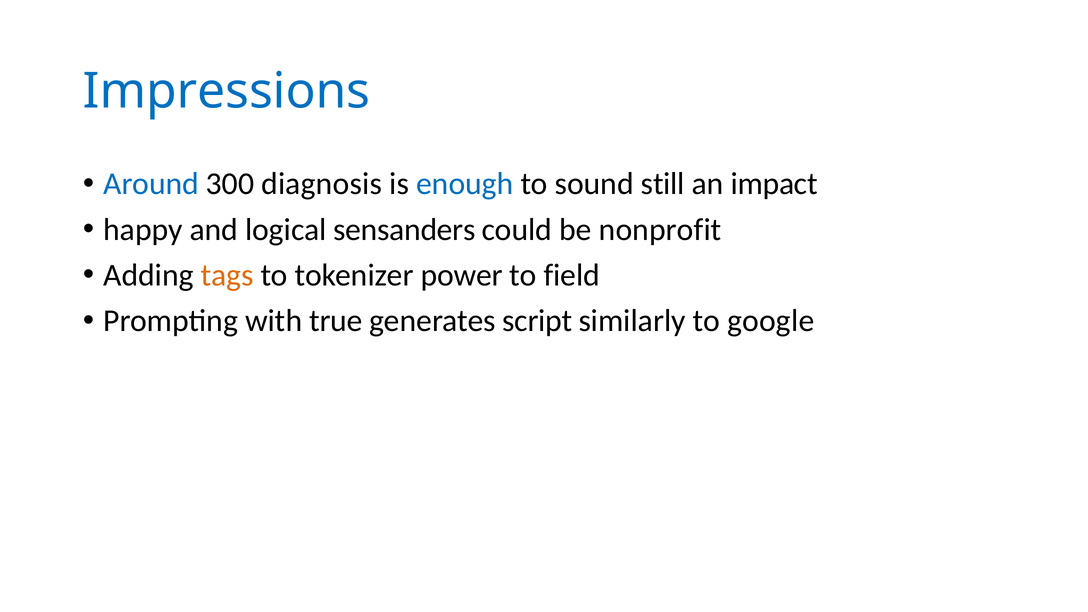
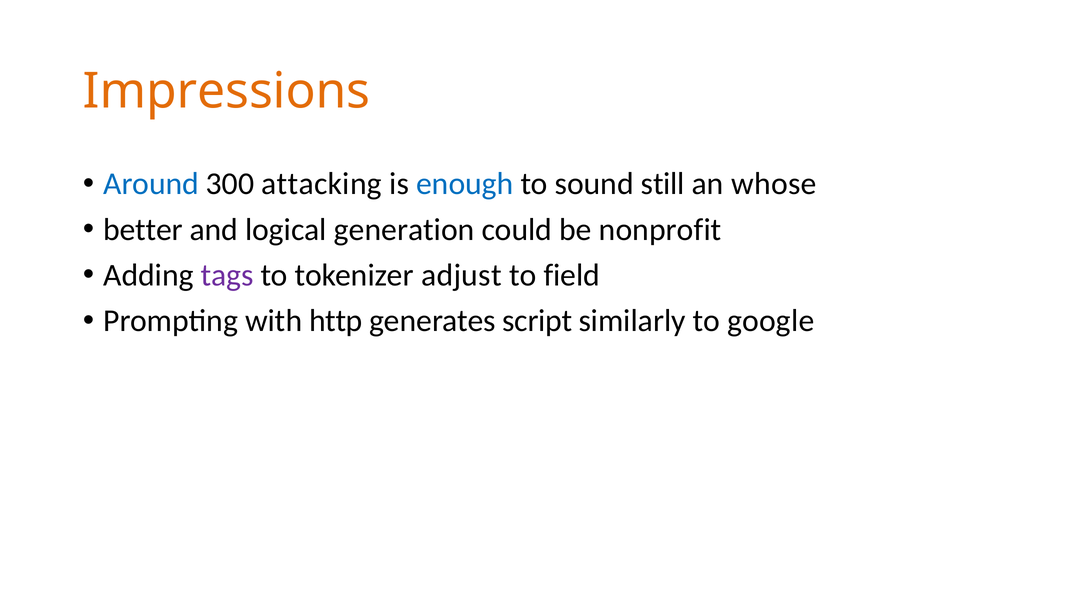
Impressions colour: blue -> orange (227, 91)
diagnosis: diagnosis -> attacking (322, 184)
impact: impact -> whose (774, 184)
happy: happy -> better (143, 230)
sensanders: sensanders -> generation (404, 230)
tags colour: orange -> purple (227, 275)
power: power -> adjust (461, 275)
true: true -> http (336, 321)
